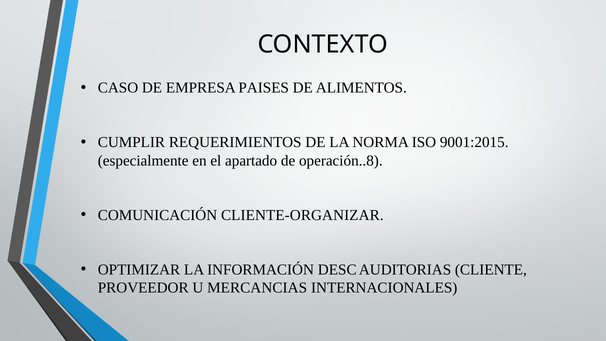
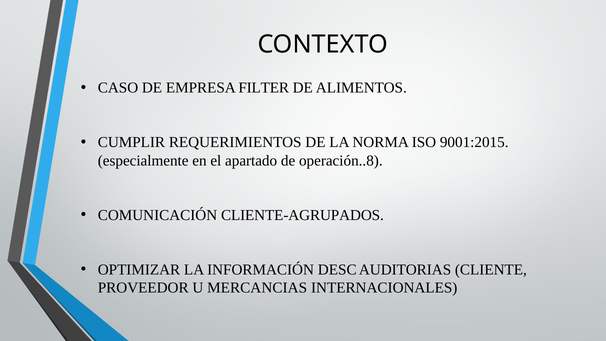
PAISES: PAISES -> FILTER (264, 88)
CLIENTE-ORGANIZAR: CLIENTE-ORGANIZAR -> CLIENTE-AGRUPADOS (302, 215)
